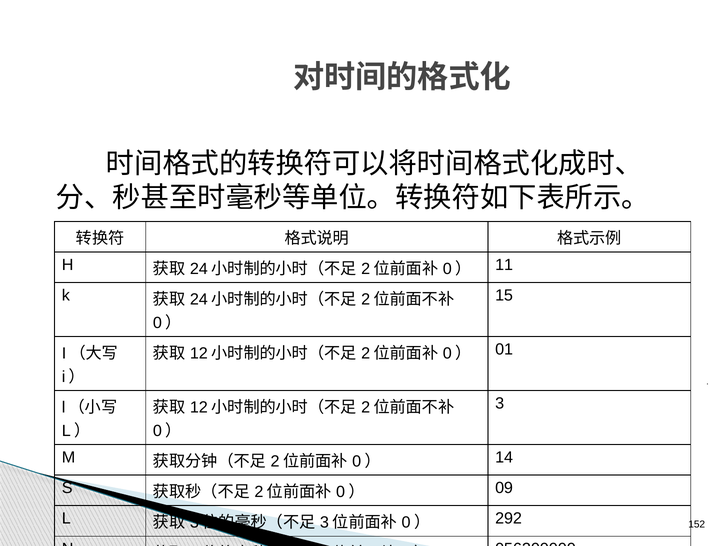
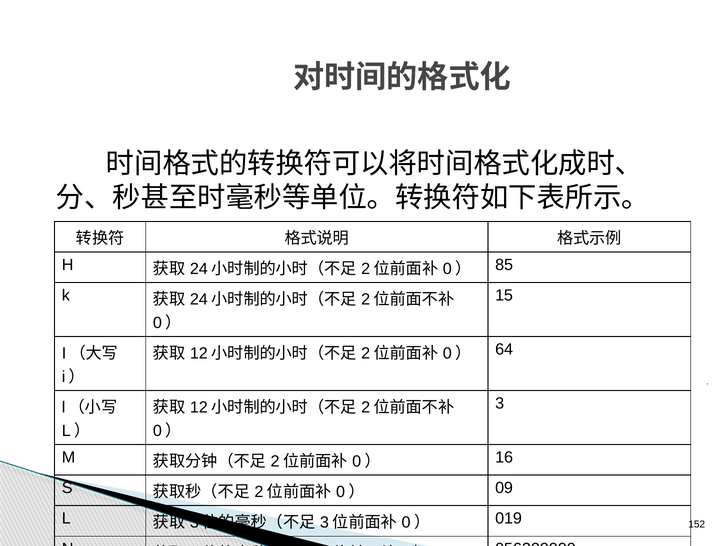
11: 11 -> 85 (504, 265)
01: 01 -> 64 (504, 349)
14: 14 -> 16 (504, 457)
292: 292 -> 019 (509, 518)
